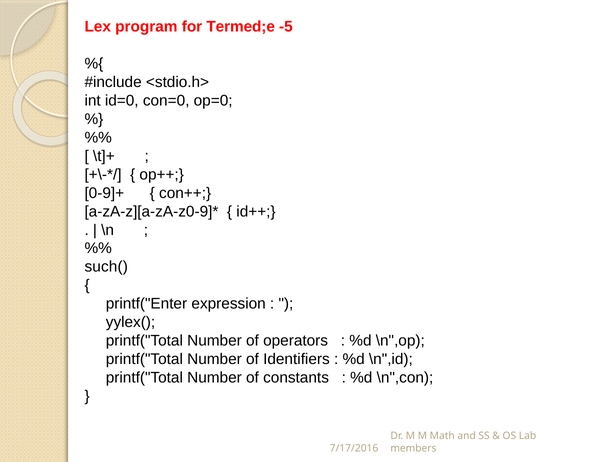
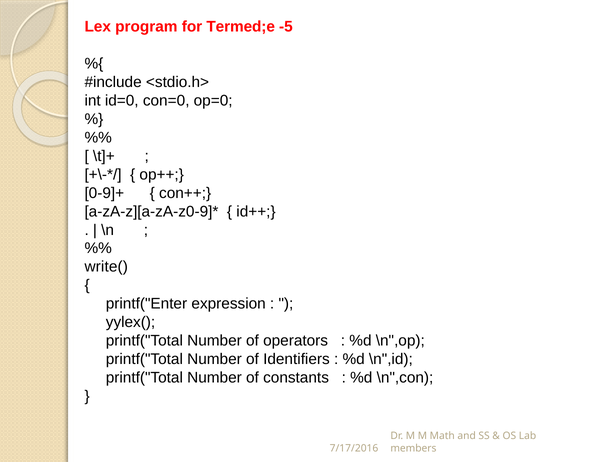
such(: such( -> write( (106, 266)
